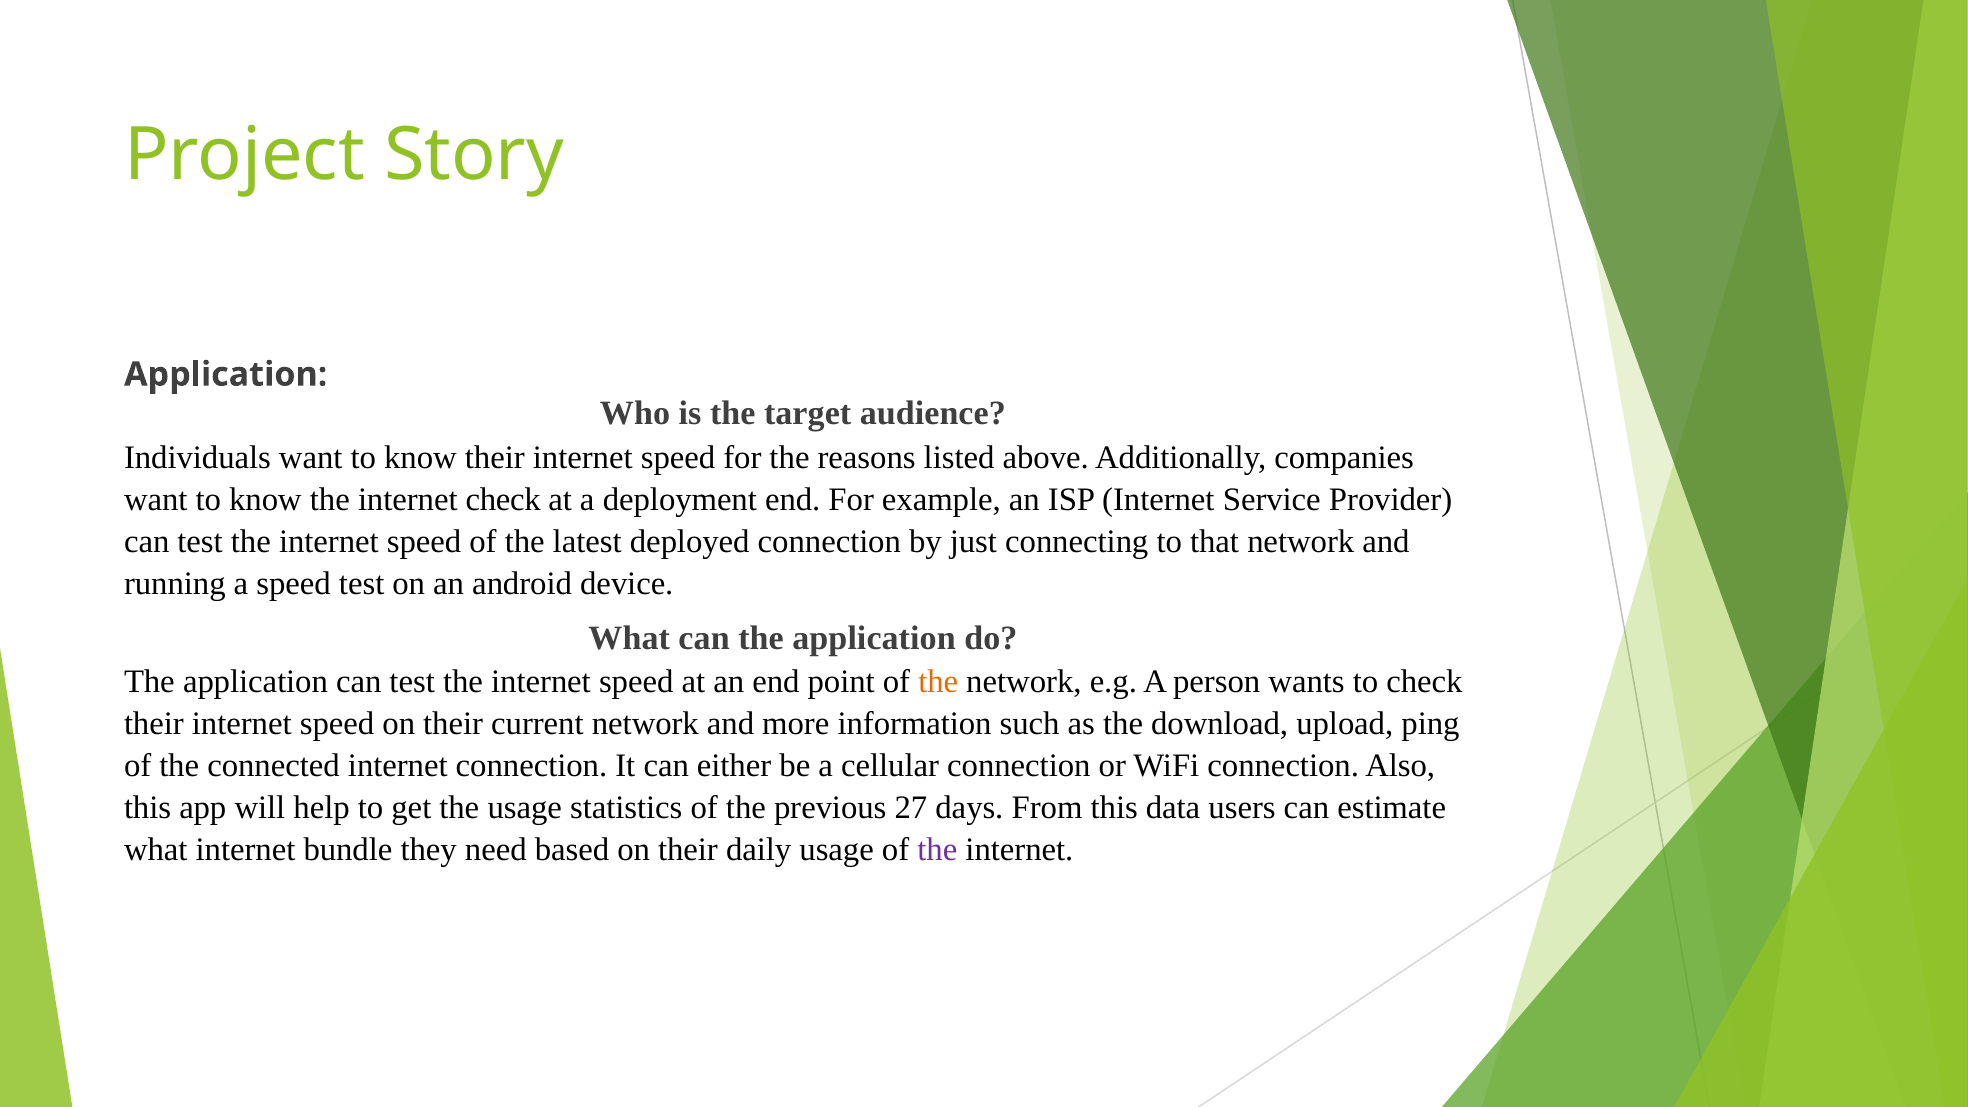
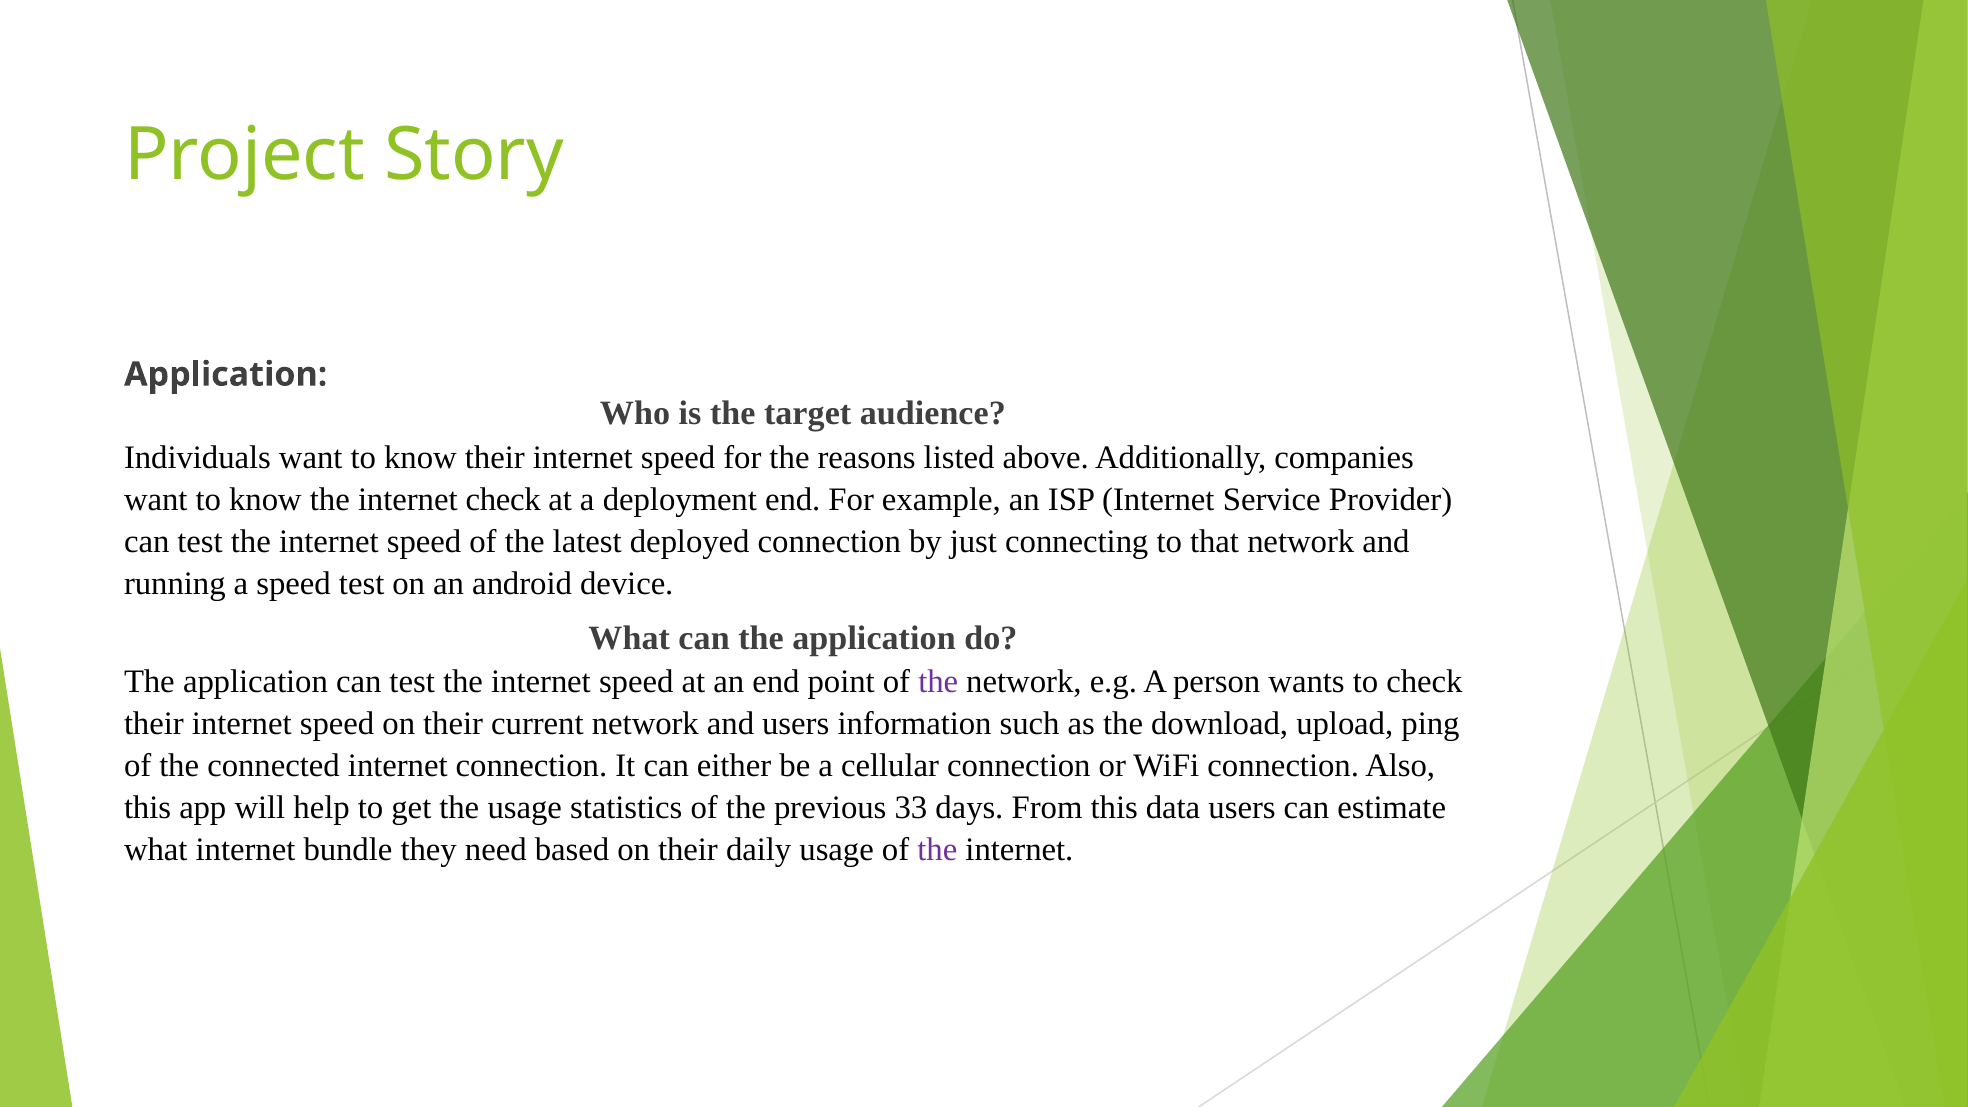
the colour: orange -> purple (938, 682)
and more: more -> users (796, 724)
27: 27 -> 33 (911, 808)
